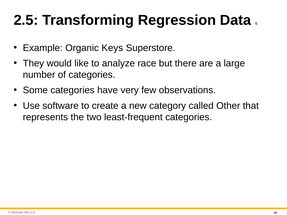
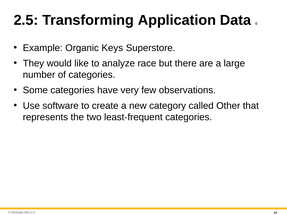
Regression: Regression -> Application (177, 20)
